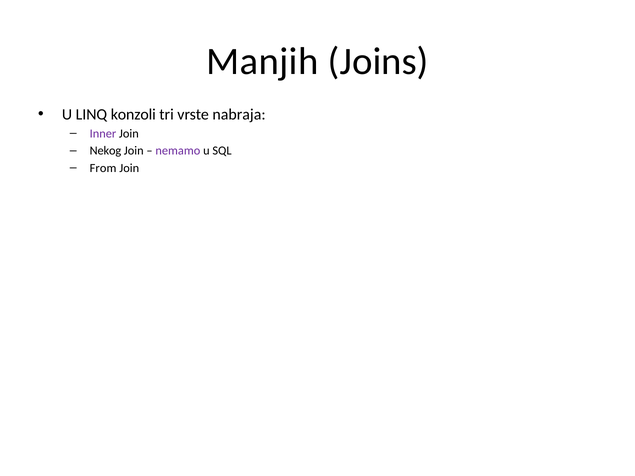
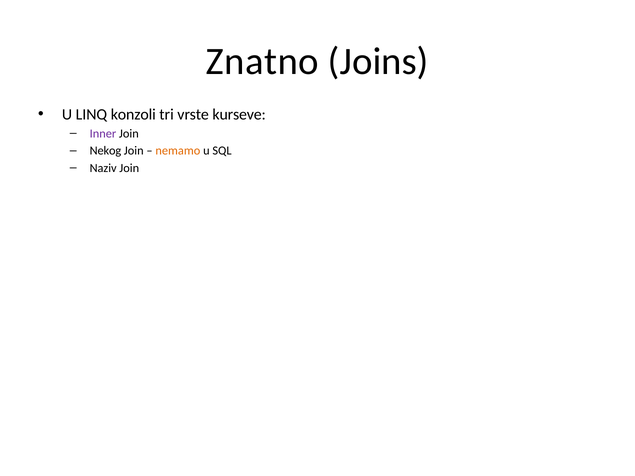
Manjih: Manjih -> Znatno (262, 61)
nabraja: nabraja -> kurseve (239, 114)
nemamo colour: purple -> orange (178, 151)
From: From -> Naziv (103, 168)
